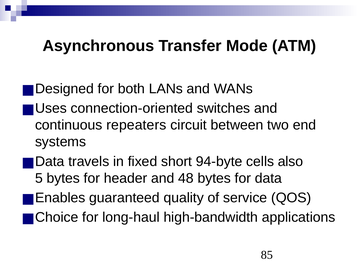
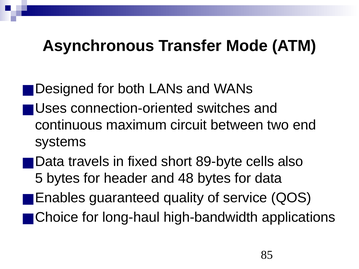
repeaters: repeaters -> maximum (136, 125)
94-byte: 94-byte -> 89-byte (219, 162)
